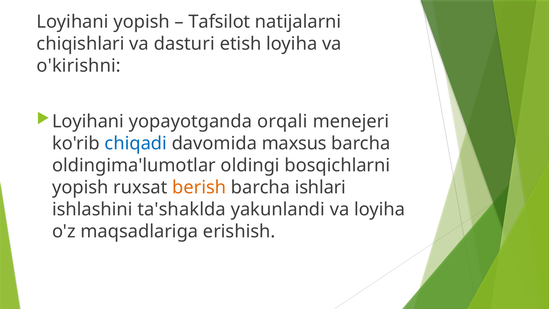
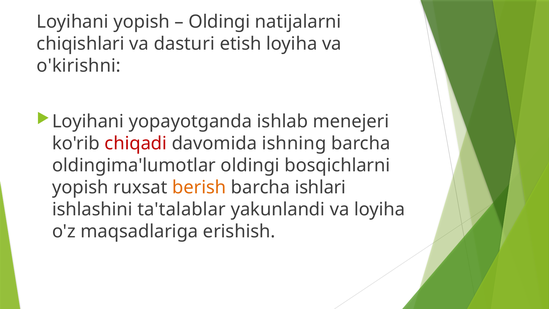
Tafsilot: Tafsilot -> Oldingi (219, 22)
orqali: orqali -> ishlab (282, 121)
chiqadi colour: blue -> red (136, 143)
maxsus: maxsus -> ishning (294, 143)
ta'shaklda: ta'shaklda -> ta'talablar (182, 209)
